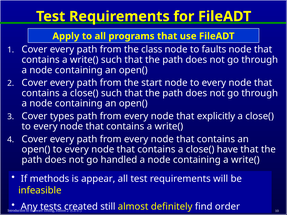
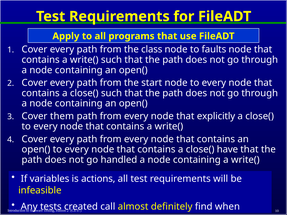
types: types -> them (62, 116)
methods: methods -> variables (49, 179)
appear: appear -> actions (98, 179)
still: still -> call (108, 207)
order: order -> when (227, 207)
